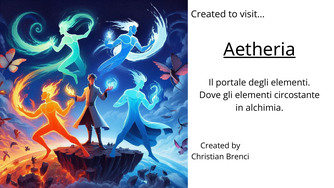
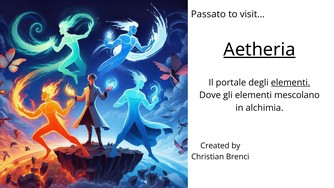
Created: Created -> Passato (208, 14)
elementi underline: none -> present (291, 82)
circostante: circostante -> mescolano (297, 95)
